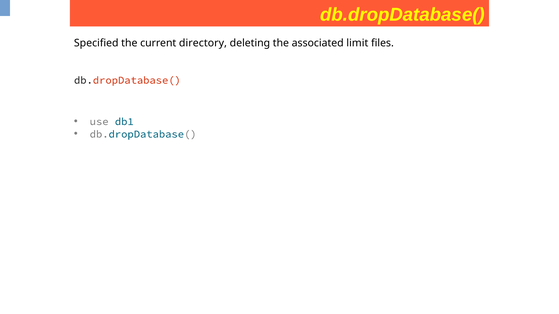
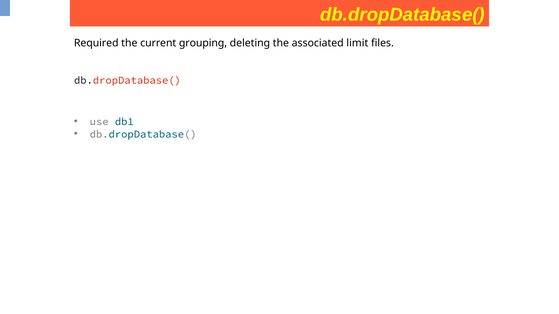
Specified: Specified -> Required (96, 43)
directory: directory -> grouping (203, 43)
